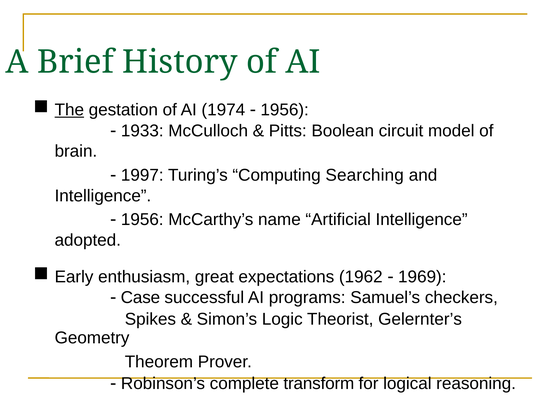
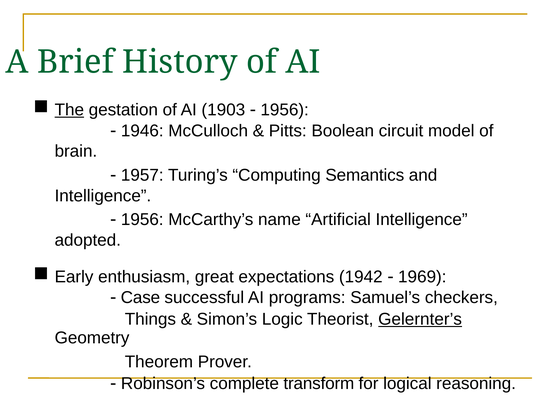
1974: 1974 -> 1903 (223, 110)
1933: 1933 -> 1946 (142, 131)
1997: 1997 -> 1957 (142, 175)
Searching: Searching -> Semantics (365, 175)
1962: 1962 -> 1942 (361, 277)
Spikes: Spikes -> Things (150, 319)
Gelernter’s underline: none -> present (420, 319)
